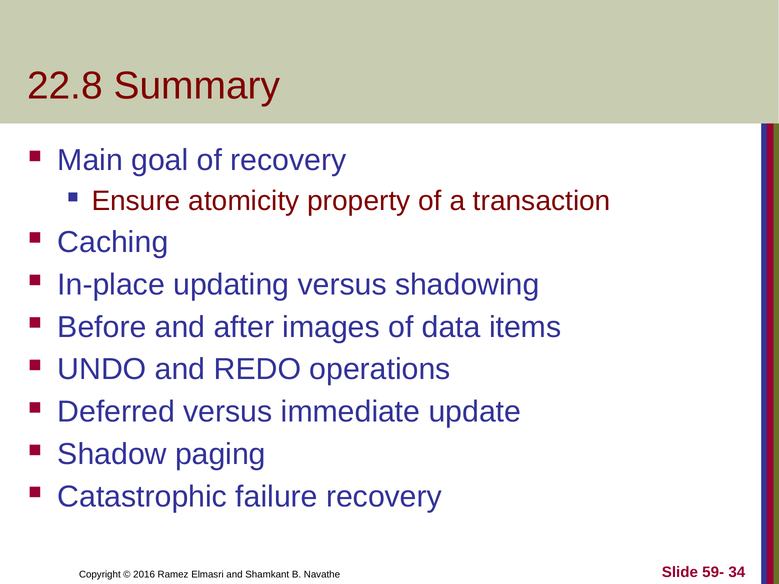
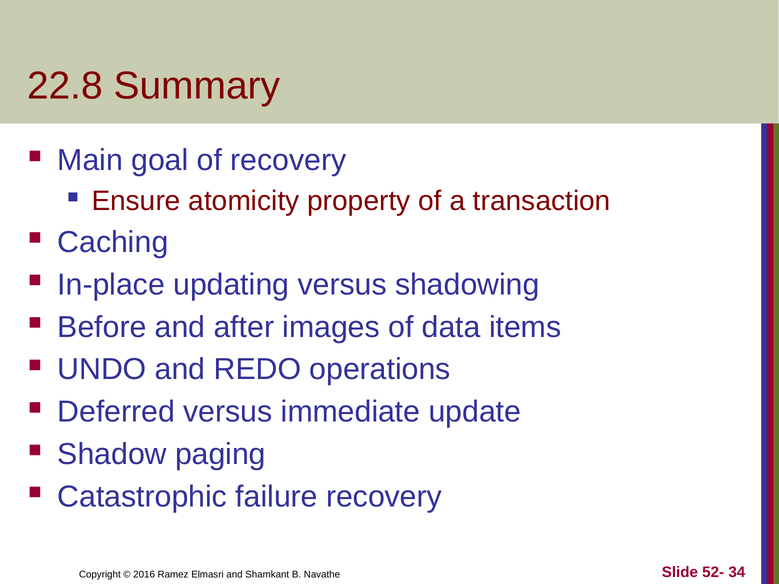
59-: 59- -> 52- (713, 572)
